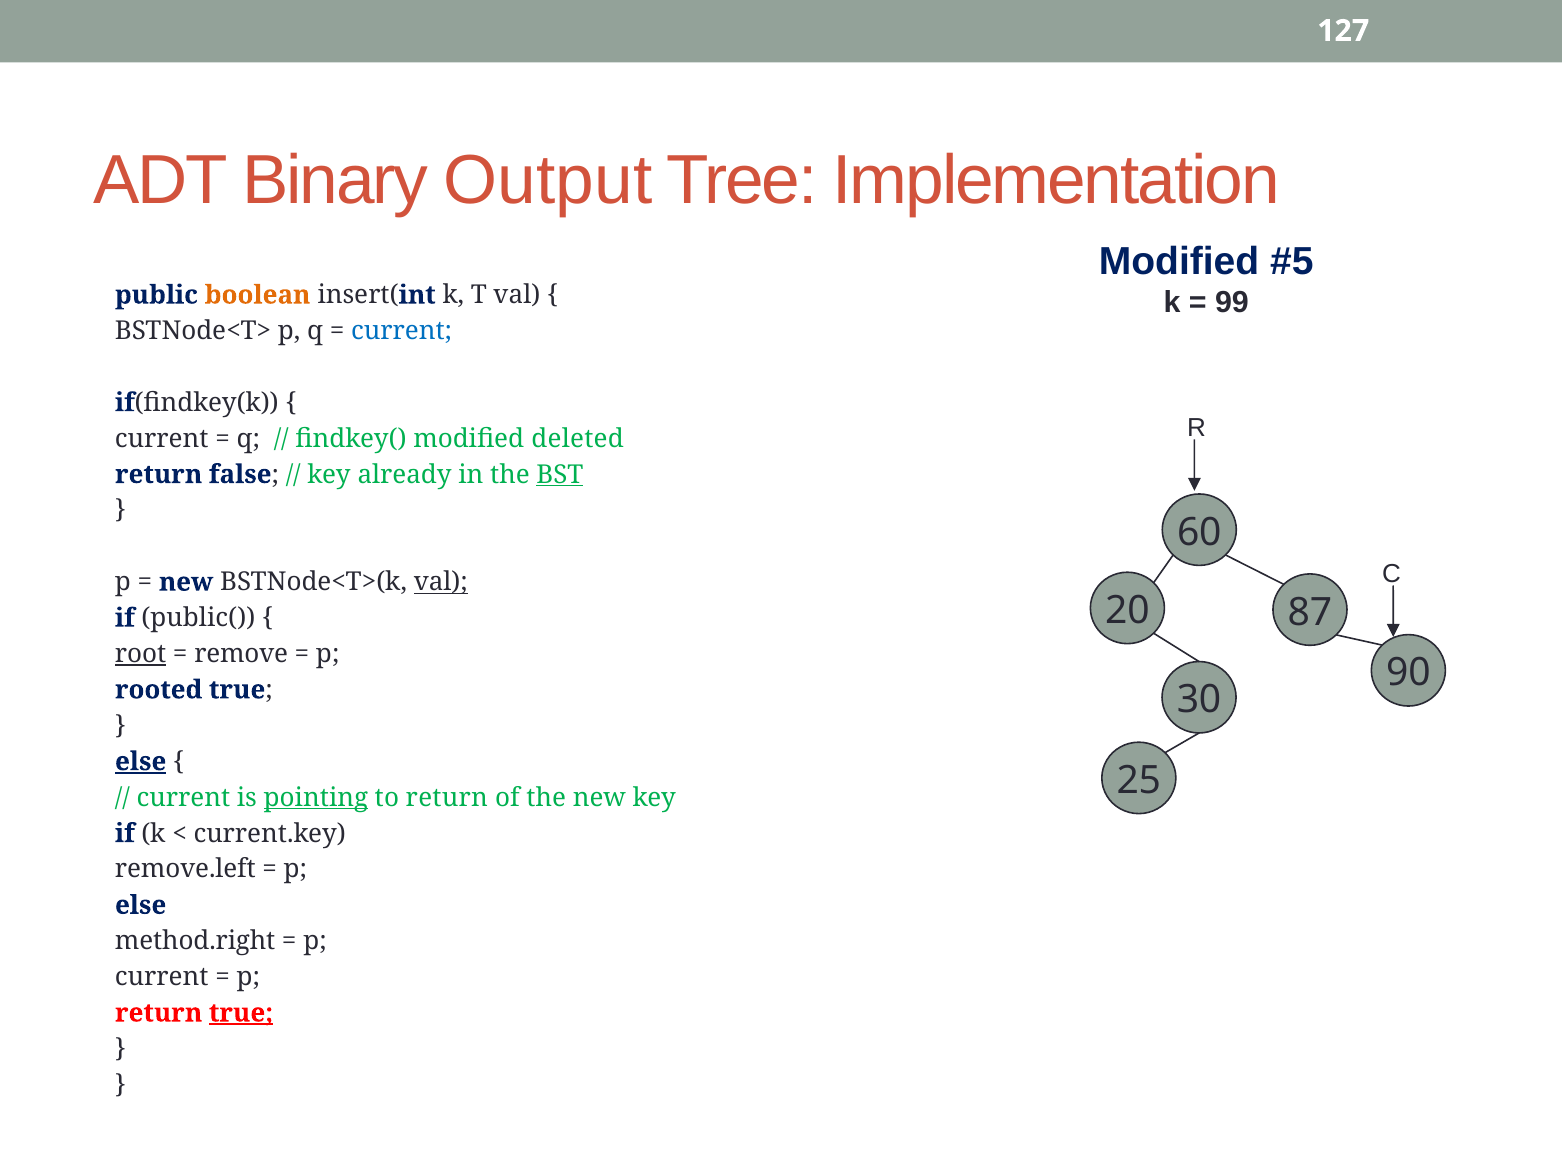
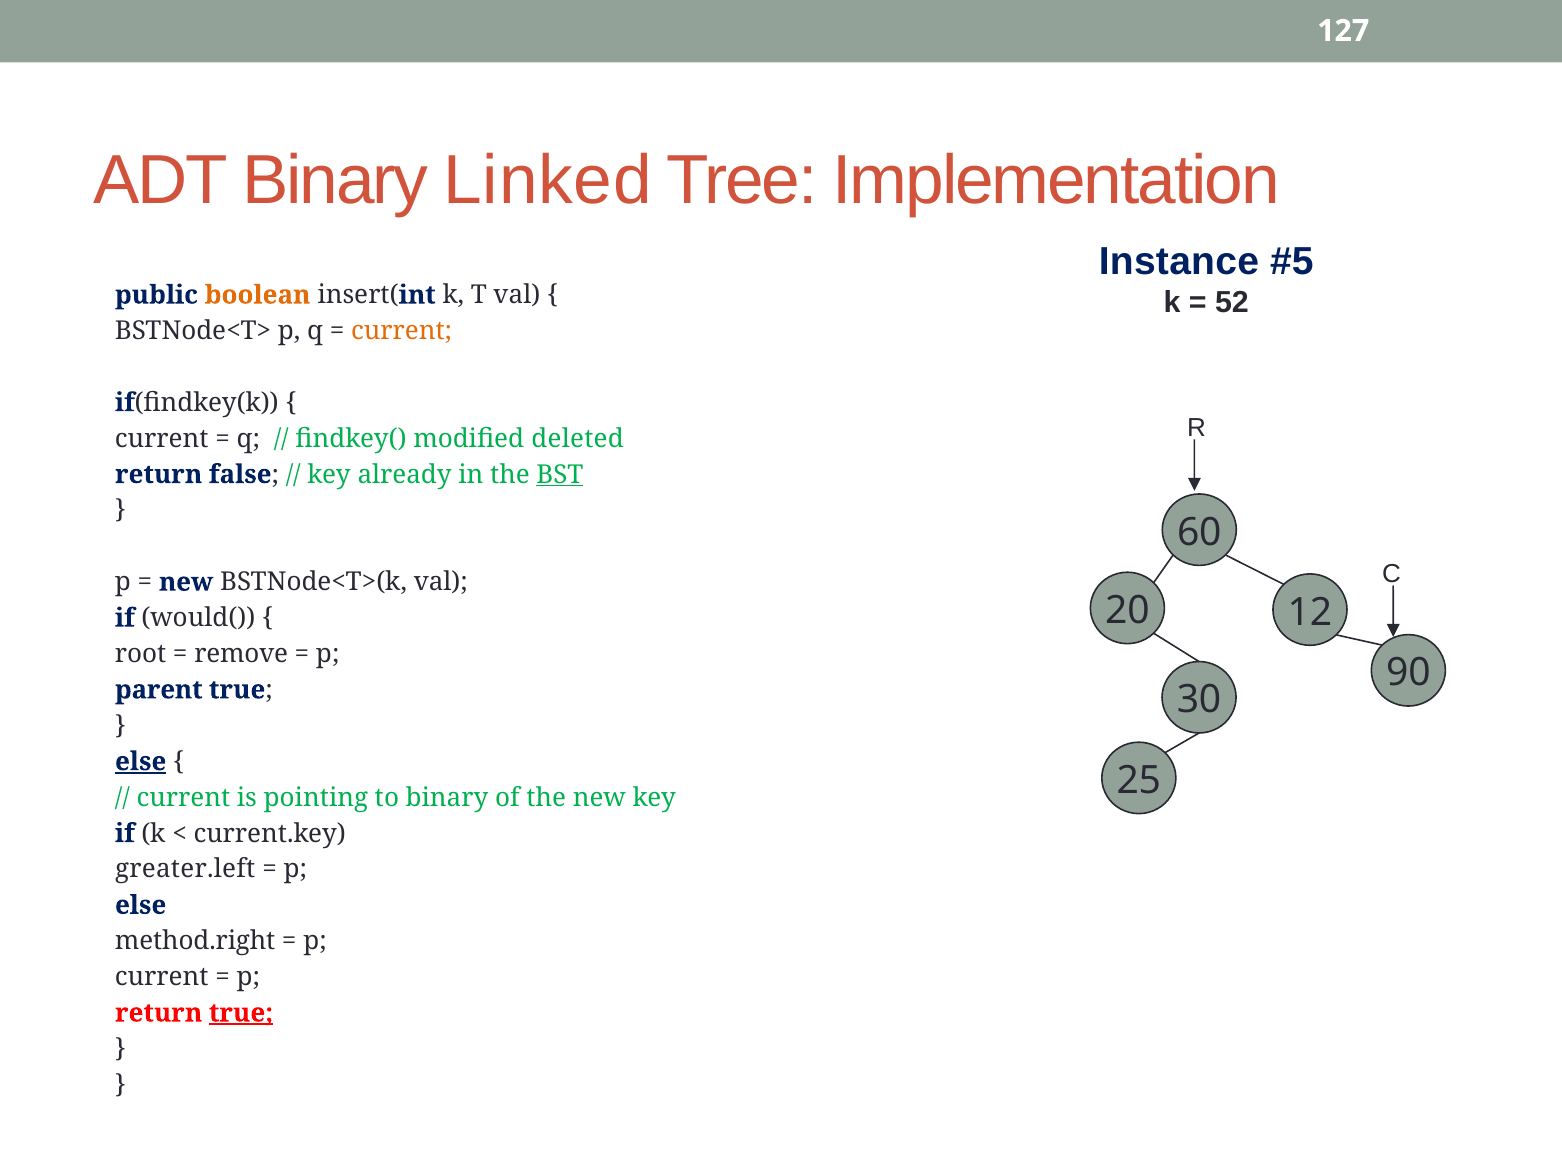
Output: Output -> Linked (548, 181)
Modified: Modified -> Instance (1179, 261)
99: 99 -> 52 (1232, 302)
current colour: blue -> orange (402, 331)
val underline: present -> none (441, 582)
87: 87 -> 12 (1310, 613)
public(: public( -> would( (198, 618)
root underline: present -> none (141, 654)
rooted: rooted -> parent (159, 690)
pointing underline: present -> none (316, 798)
to return: return -> binary (447, 798)
remove.left: remove.left -> greater.left (185, 870)
